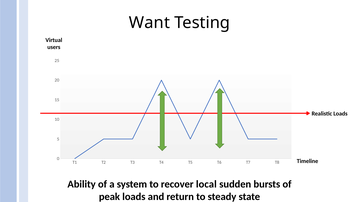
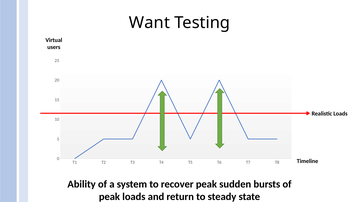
recover local: local -> peak (206, 184)
